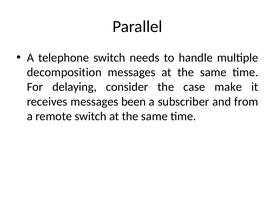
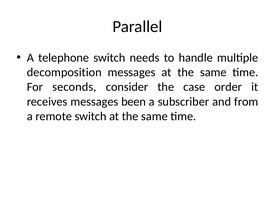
delaying: delaying -> seconds (74, 87)
make: make -> order (228, 87)
